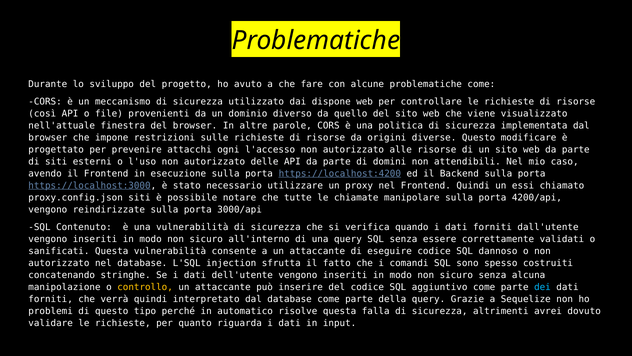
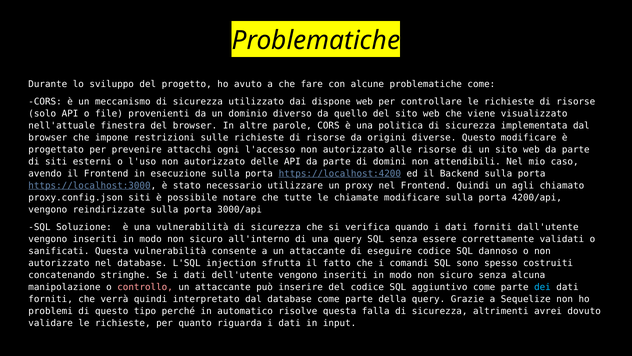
così: così -> solo (42, 114)
essi: essi -> agli (523, 185)
chiamate manipolare: manipolare -> modificare (412, 197)
Contenuto: Contenuto -> Soluzione (84, 227)
controllo colour: yellow -> pink (145, 287)
